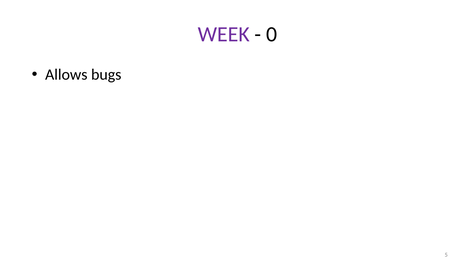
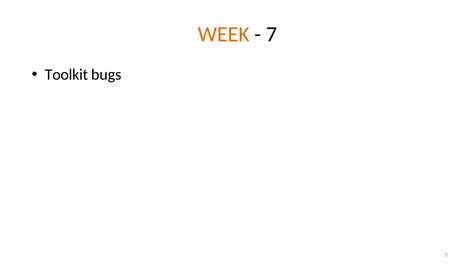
WEEK colour: purple -> orange (224, 34)
0: 0 -> 7 (272, 34)
Allows: Allows -> Toolkit (66, 75)
